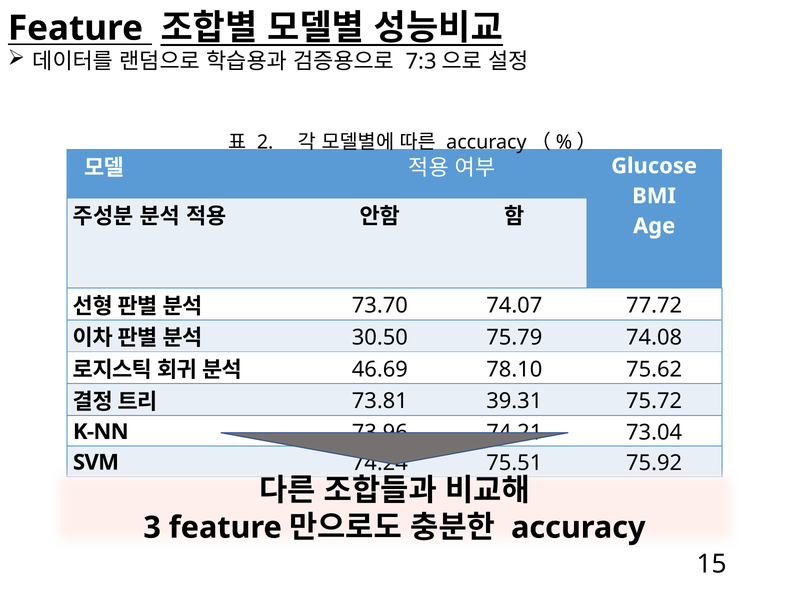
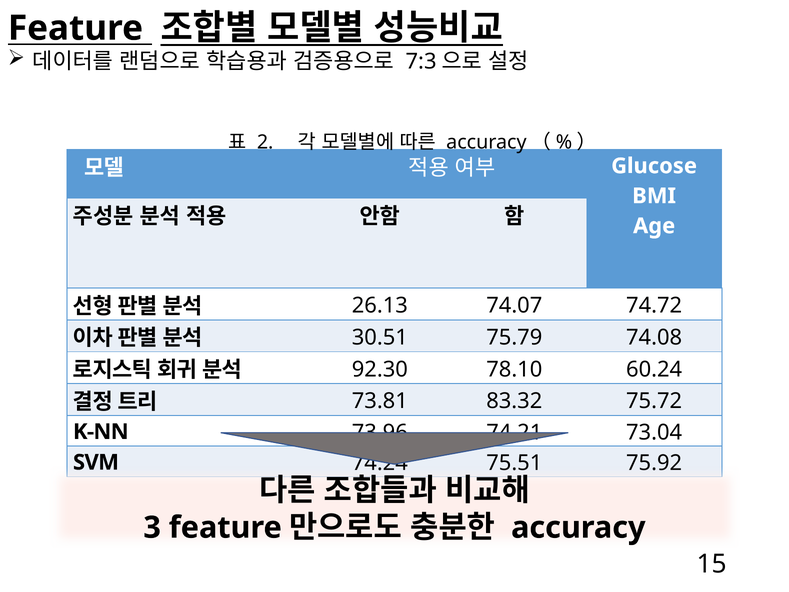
73.70: 73.70 -> 26.13 (380, 305)
77.72: 77.72 -> 74.72 (654, 305)
30.50: 30.50 -> 30.51 (380, 337)
46.69: 46.69 -> 92.30 (380, 369)
75.62: 75.62 -> 60.24 (654, 369)
39.31: 39.31 -> 83.32 (514, 401)
